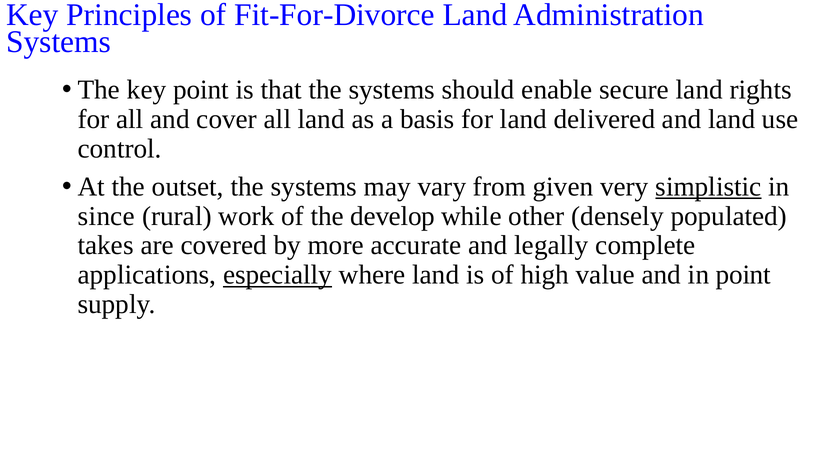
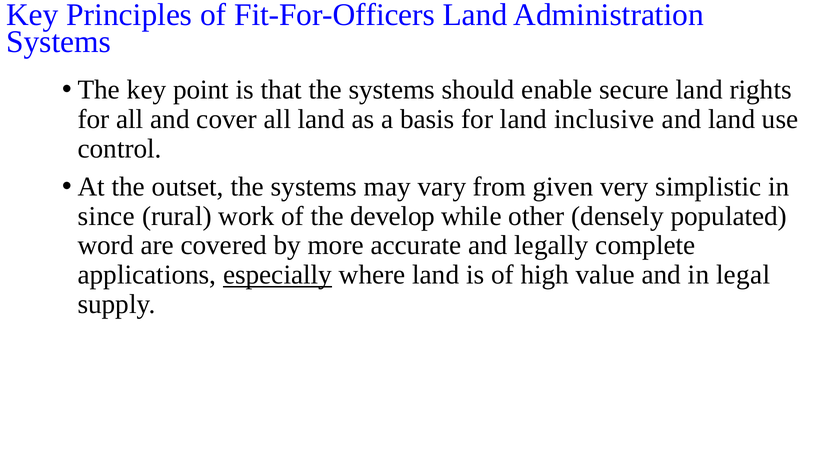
Fit-For-Divorce: Fit-For-Divorce -> Fit-For-Officers (335, 15)
delivered: delivered -> inclusive (604, 119)
simplistic underline: present -> none (708, 187)
takes: takes -> word (106, 246)
in point: point -> legal (743, 275)
